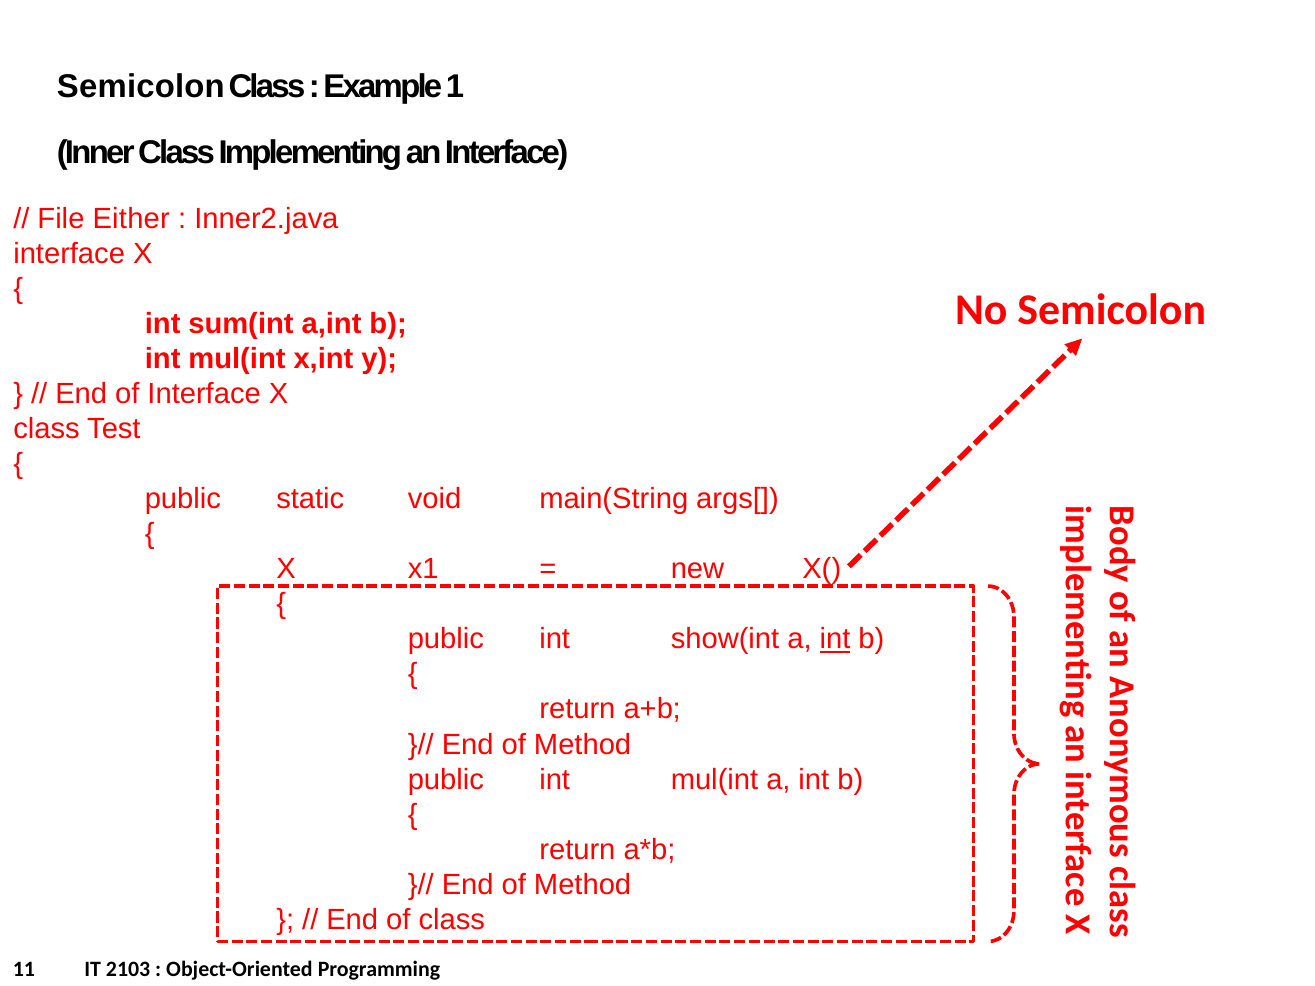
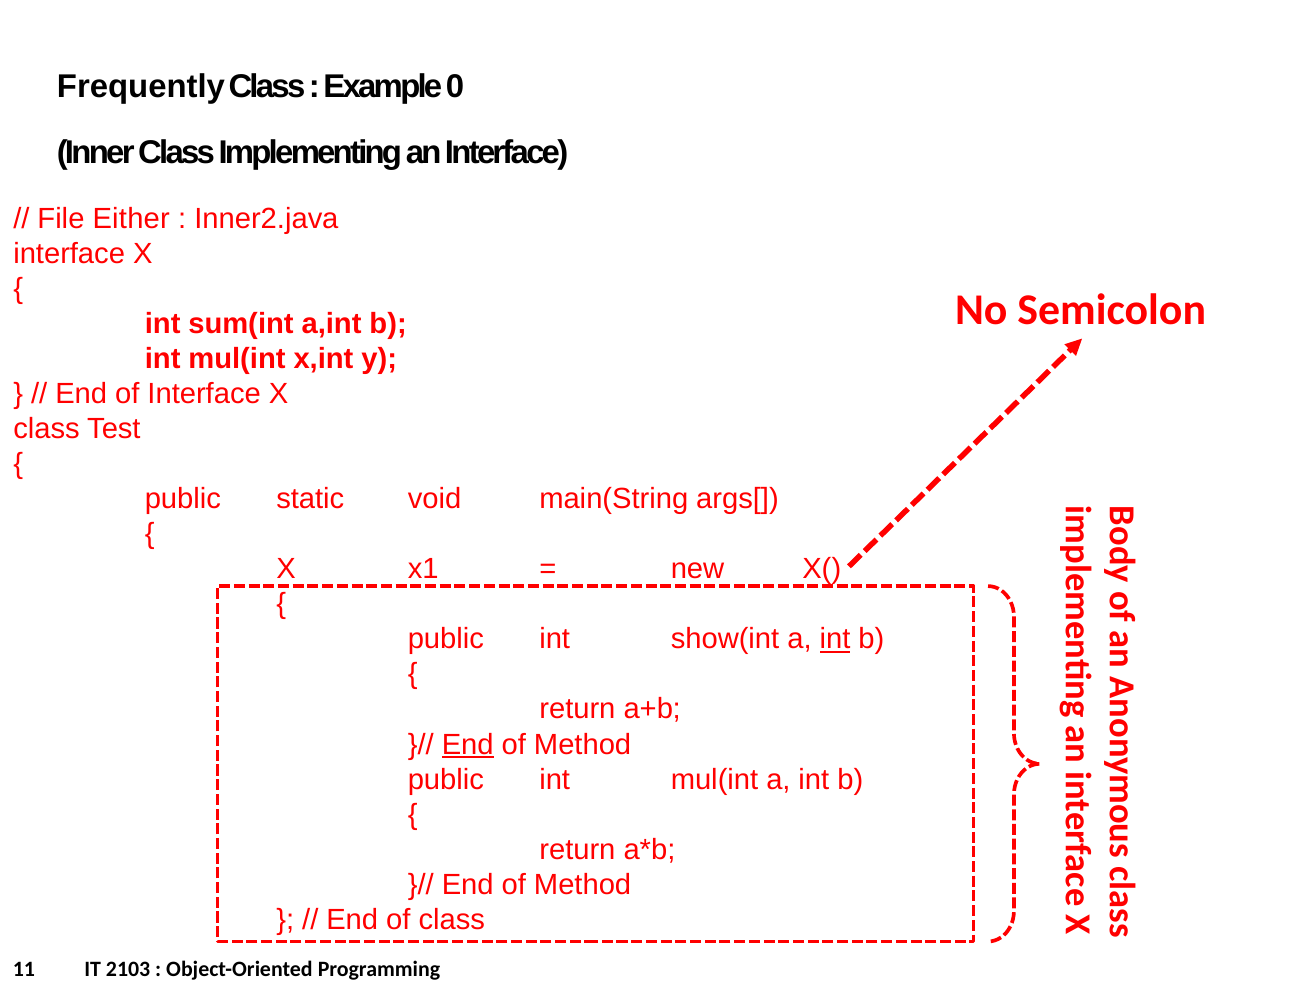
Semicolon: Semicolon -> Frequently (141, 87)
1: 1 -> 0 (455, 87)
End underline: none -> present (468, 745)
